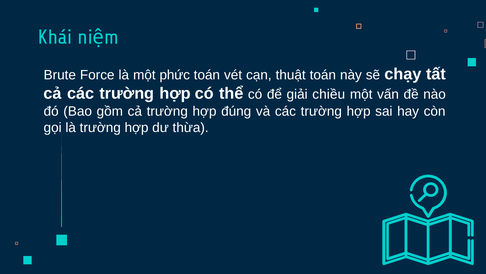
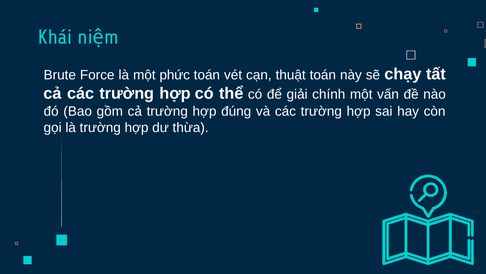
chiều: chiều -> chính (329, 94)
